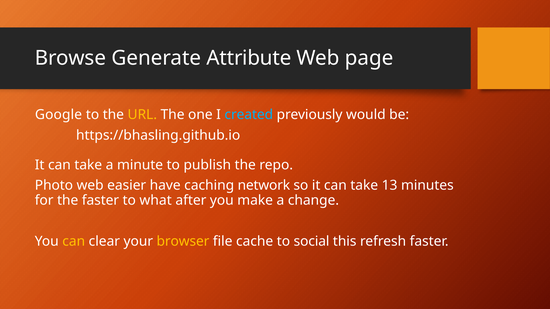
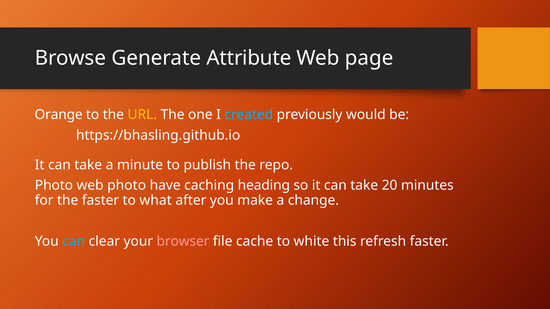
Google: Google -> Orange (59, 115)
web easier: easier -> photo (127, 186)
network: network -> heading (264, 186)
13: 13 -> 20 (390, 186)
can colour: yellow -> light blue (74, 242)
browser colour: yellow -> pink (183, 242)
social: social -> white (311, 242)
